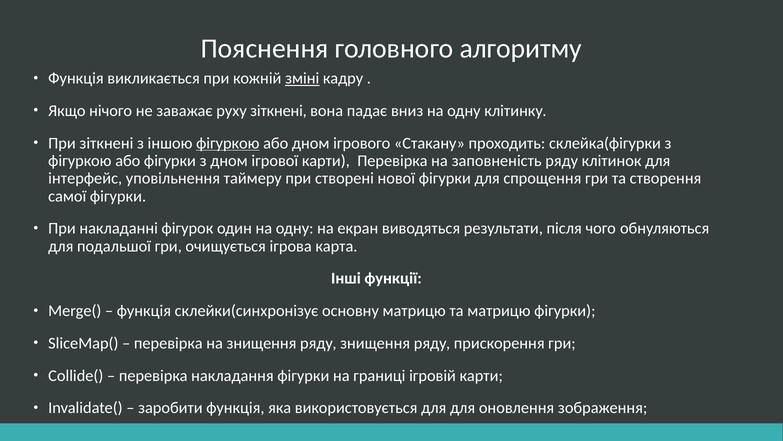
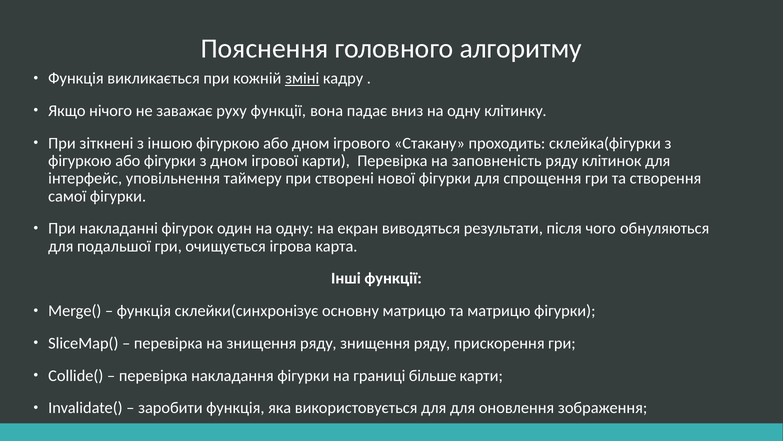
руху зіткнені: зіткнені -> функції (278, 111)
фігуркою underline: present -> none (228, 143)
ігровій: ігровій -> більше (433, 375)
